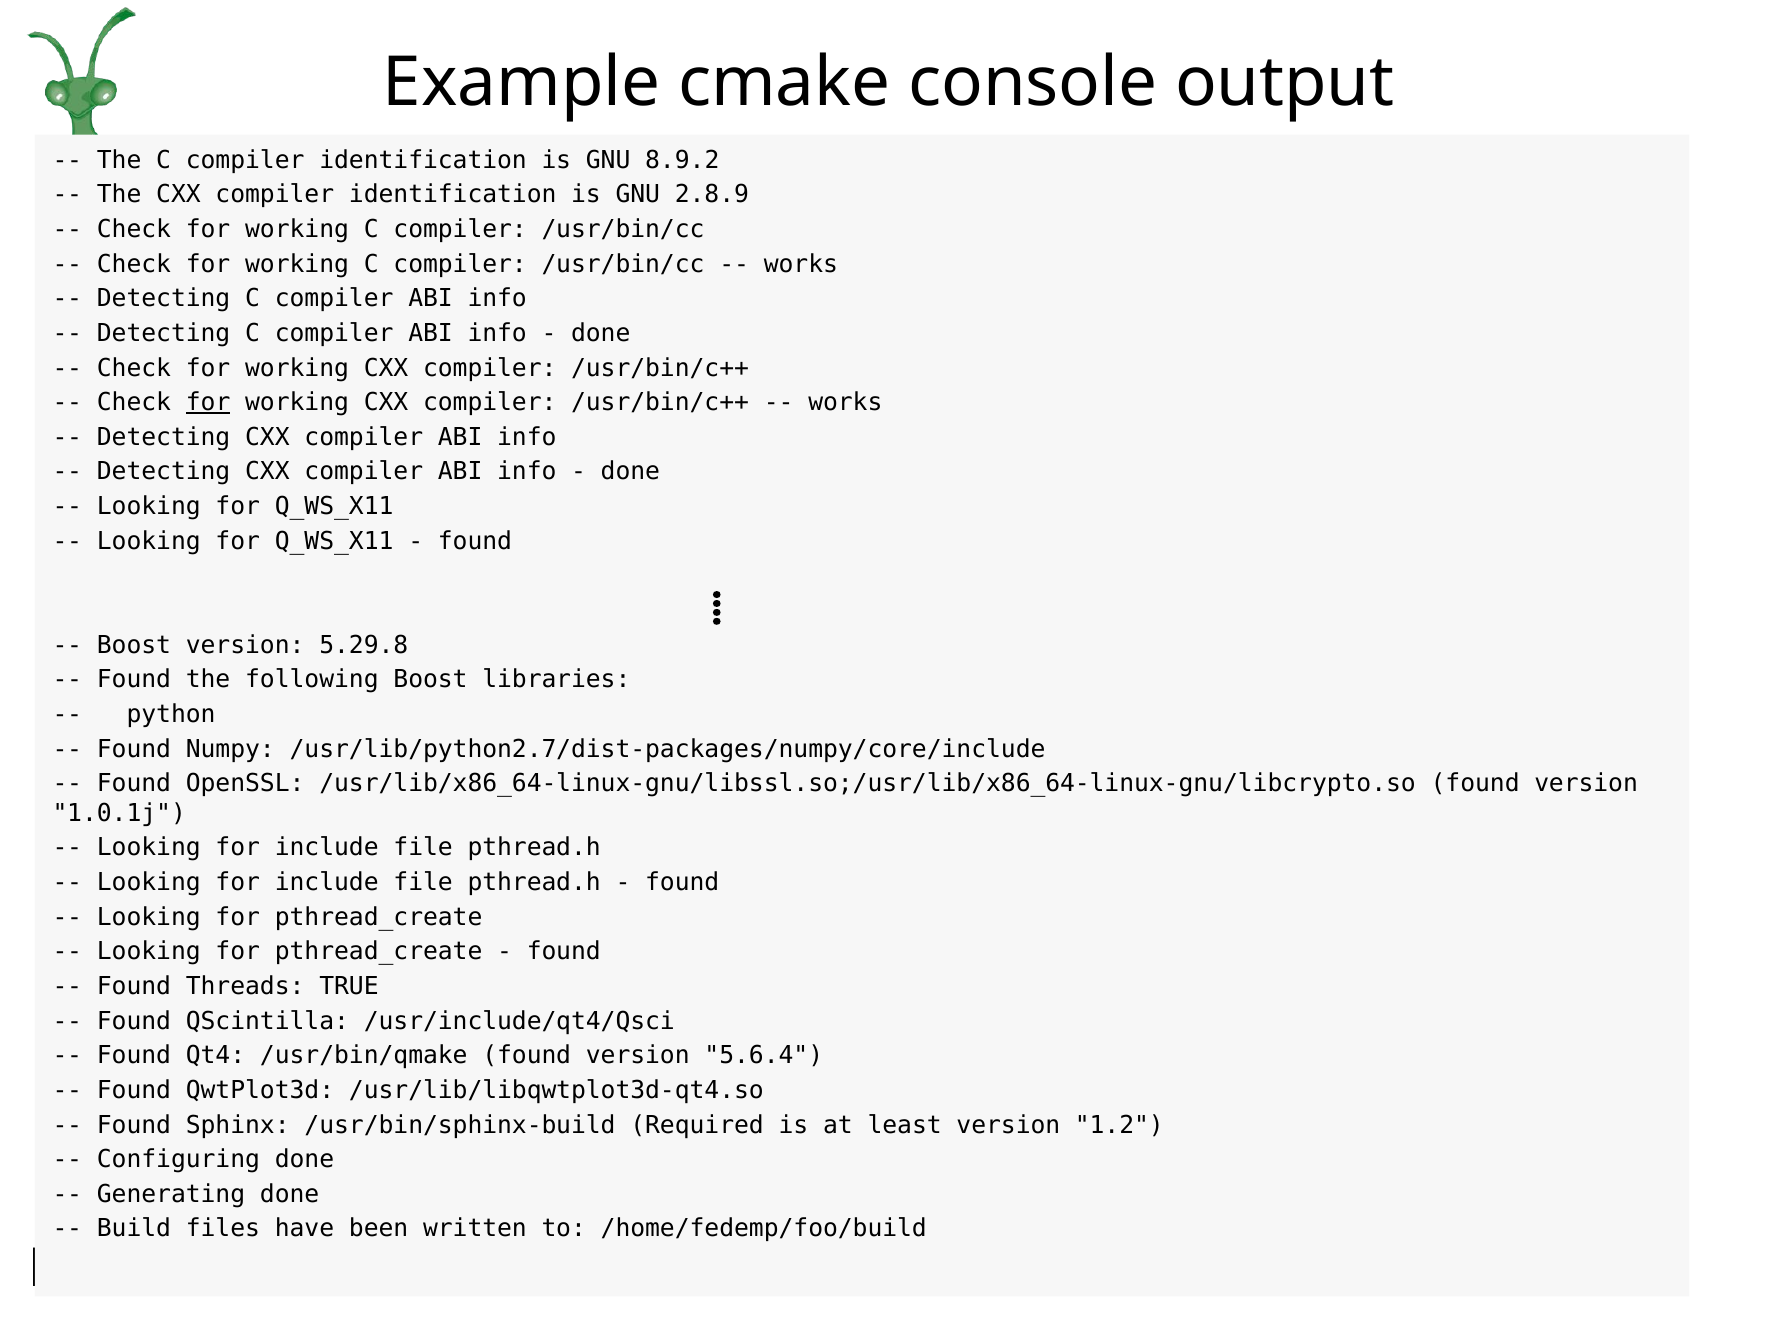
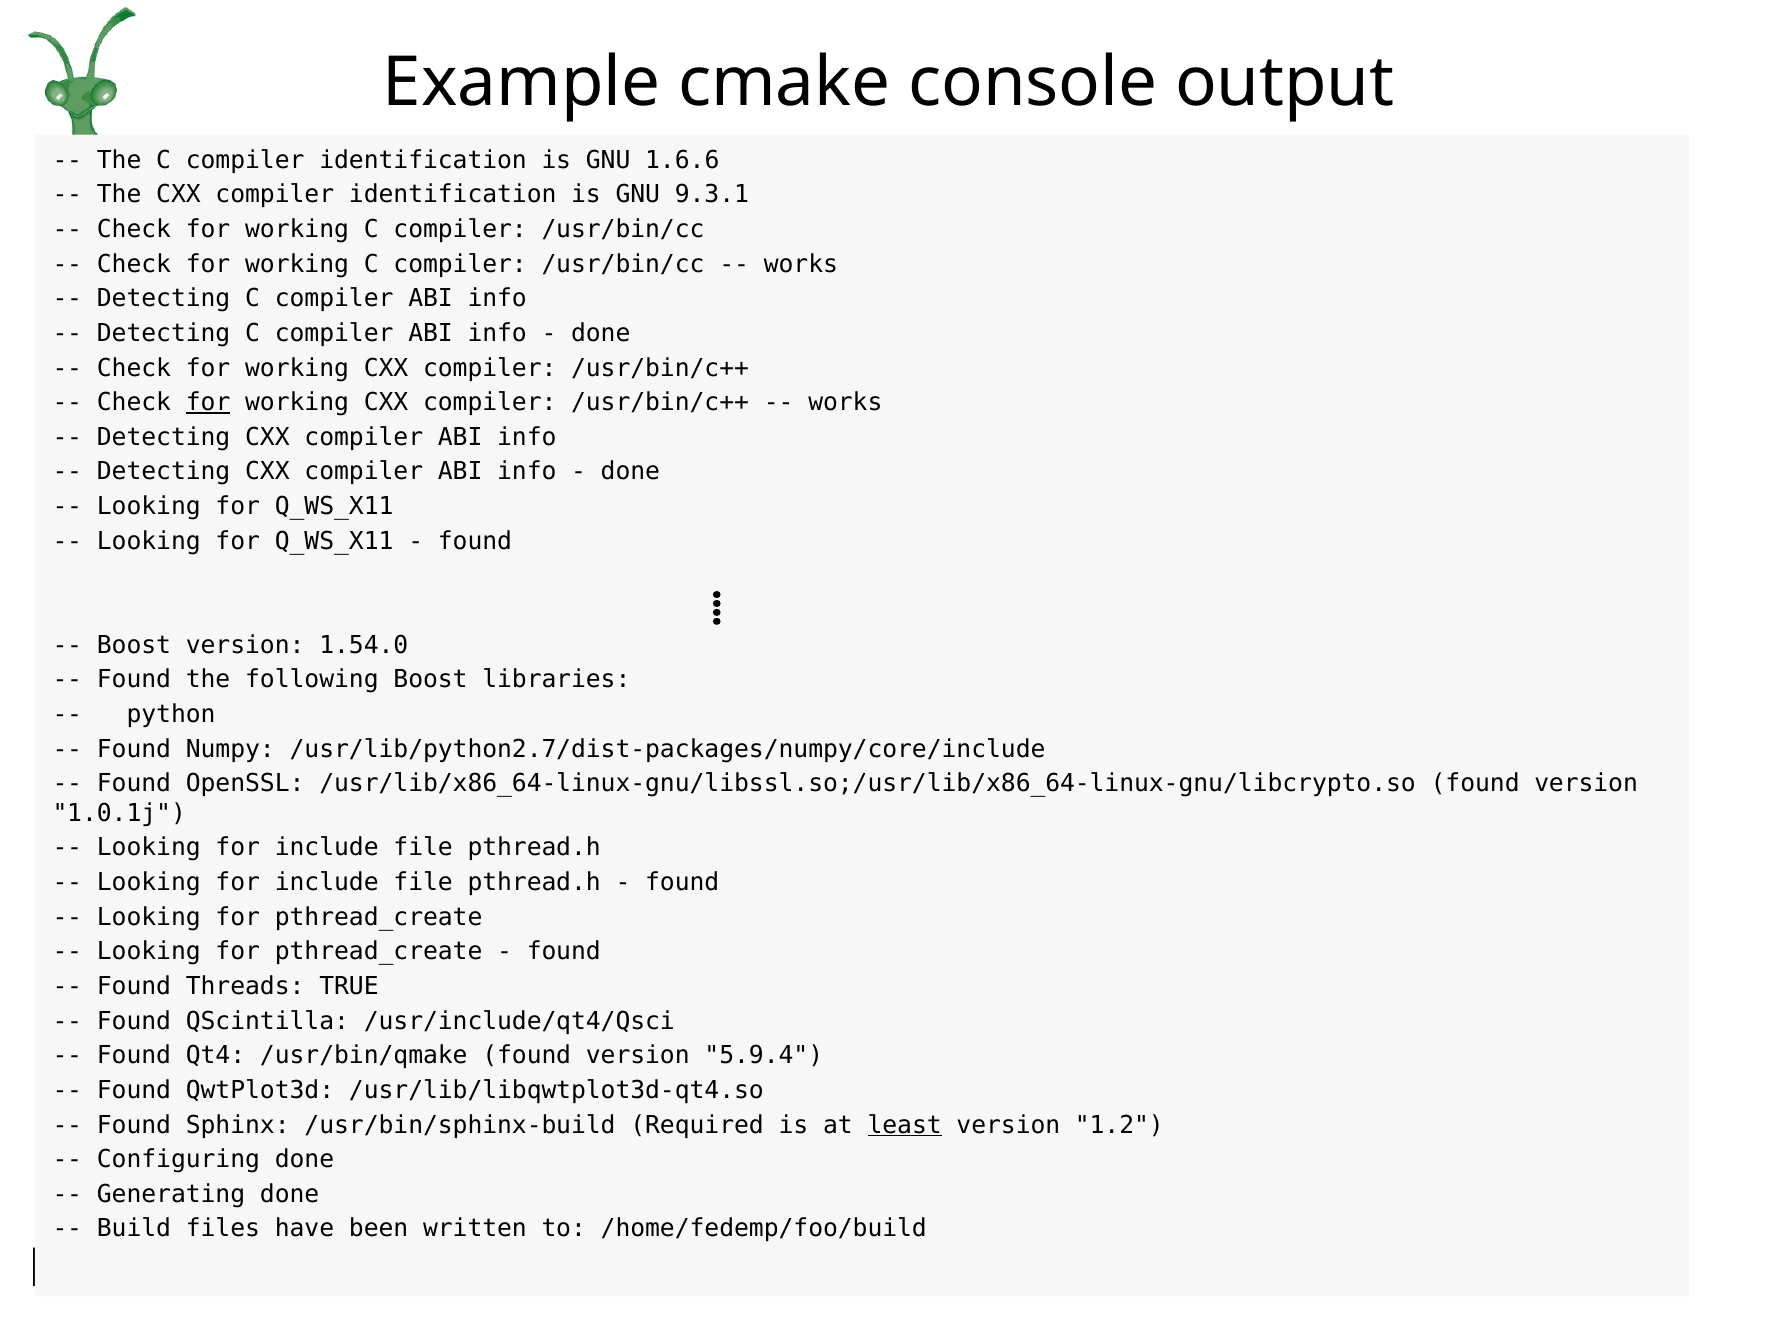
8.9.2: 8.9.2 -> 1.6.6 (682, 160)
2.8.9: 2.8.9 -> 9.3.1 (712, 195)
5.29.8: 5.29.8 -> 1.54.0 (364, 645)
5.6.4: 5.6.4 -> 5.9.4 (764, 1056)
least underline: none -> present (905, 1125)
